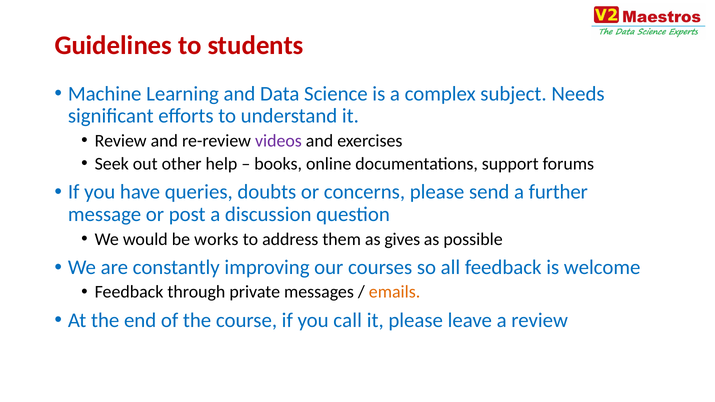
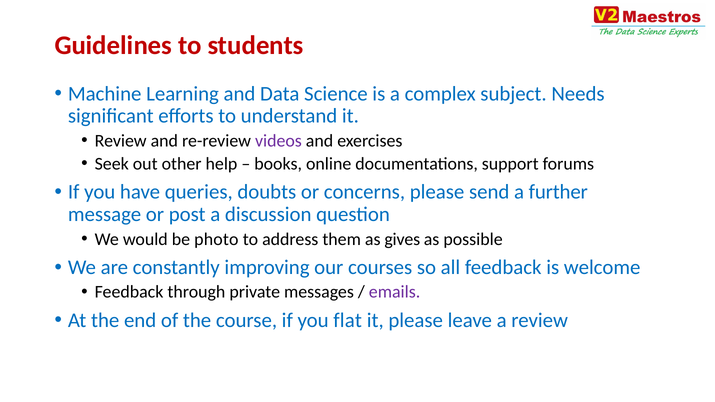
works: works -> photo (216, 239)
emails colour: orange -> purple (395, 292)
call: call -> flat (348, 321)
